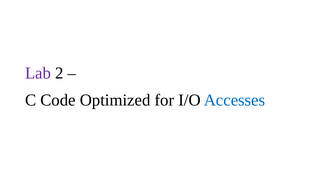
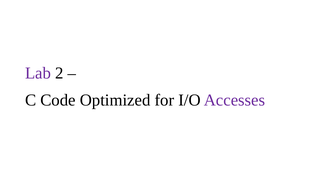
Accesses colour: blue -> purple (235, 100)
